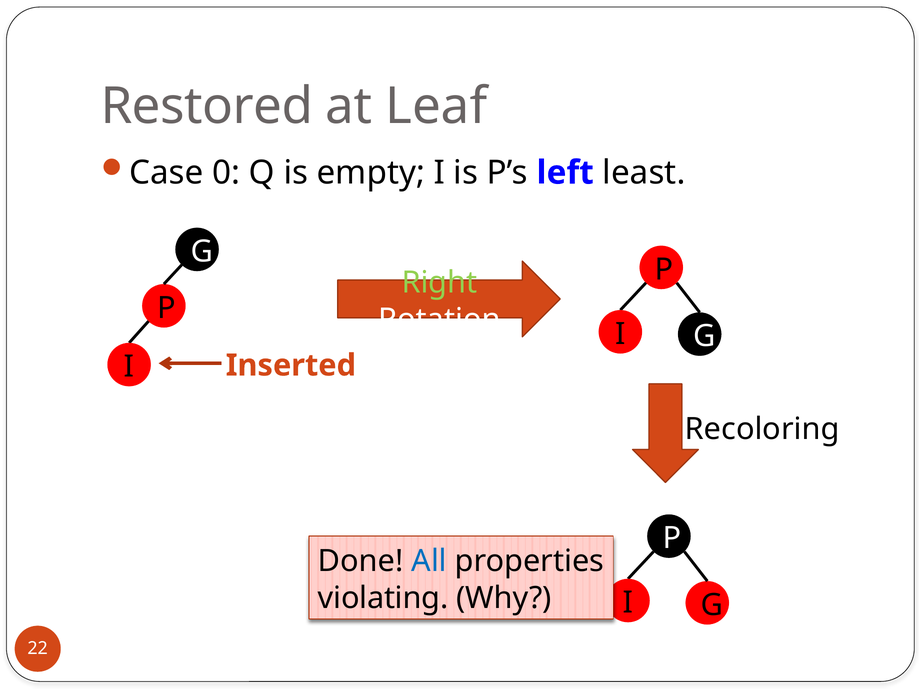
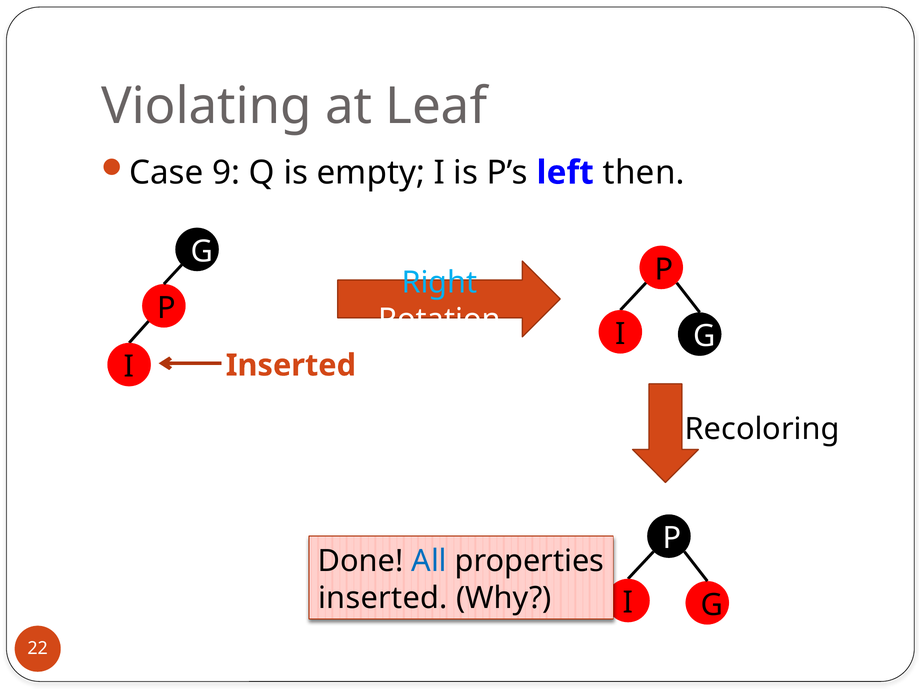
Restored: Restored -> Violating (207, 106)
0: 0 -> 9 (226, 173)
least: least -> then (644, 173)
Right colour: light green -> light blue (439, 283)
violating: violating -> inserted (383, 598)
